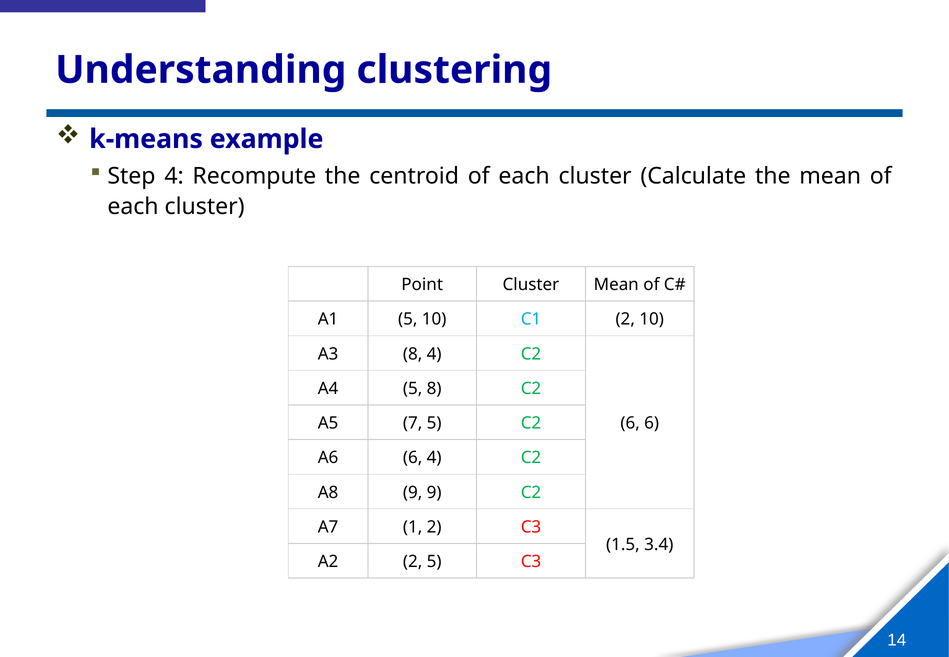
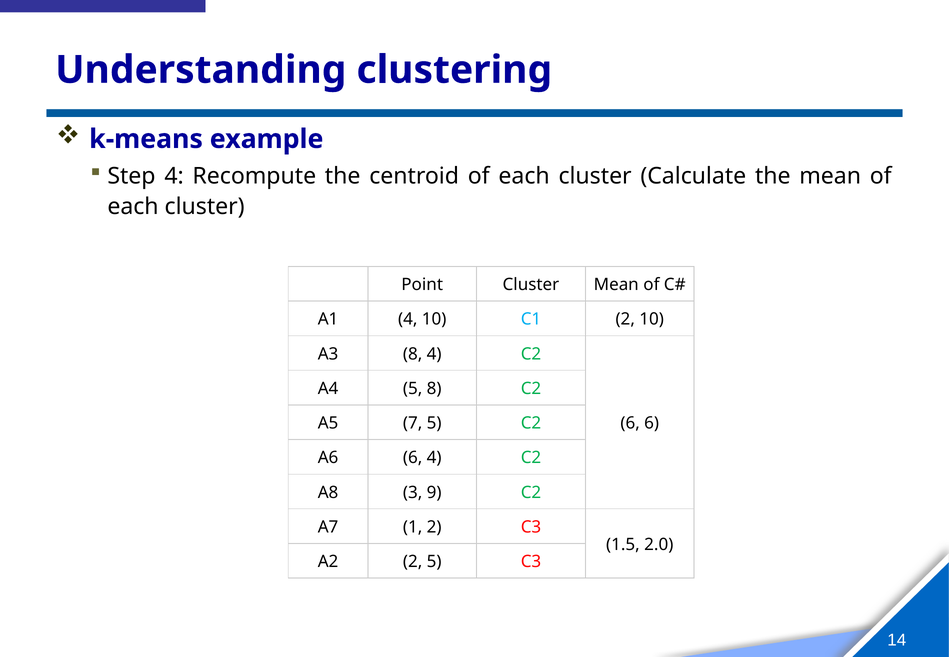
A1 5: 5 -> 4 (408, 319)
A8 9: 9 -> 3 (413, 492)
3.4: 3.4 -> 2.0 (659, 544)
